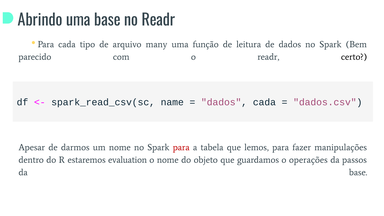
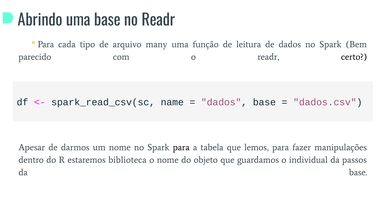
dados cada: cada -> base (264, 102)
para colour: red -> black (181, 147)
evaluation: evaluation -> biblioteca (127, 160)
operações: operações -> individual (308, 160)
